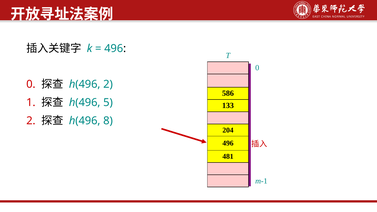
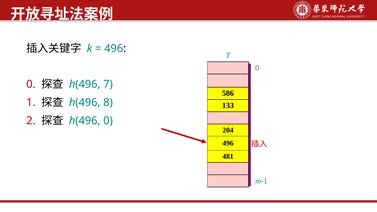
h(496 2: 2 -> 7 (108, 84)
5: 5 -> 8 (108, 102)
h(496 8: 8 -> 0 (108, 121)
